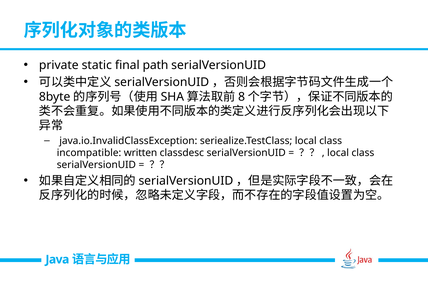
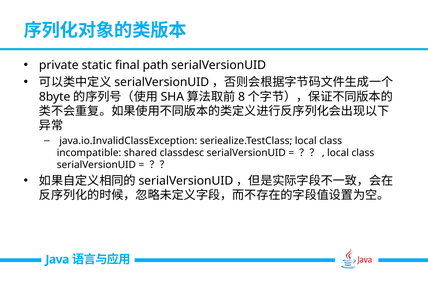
written: written -> shared (140, 153)
